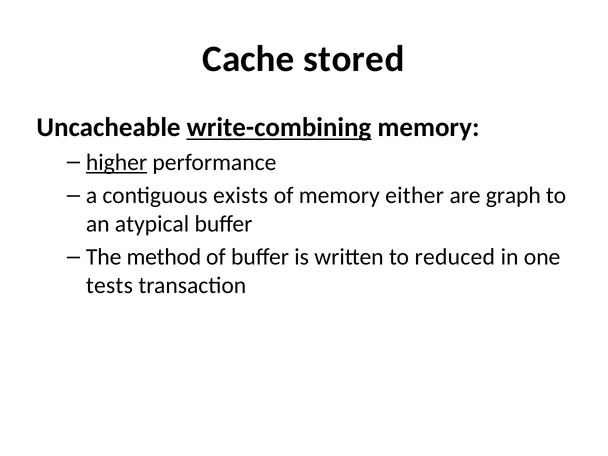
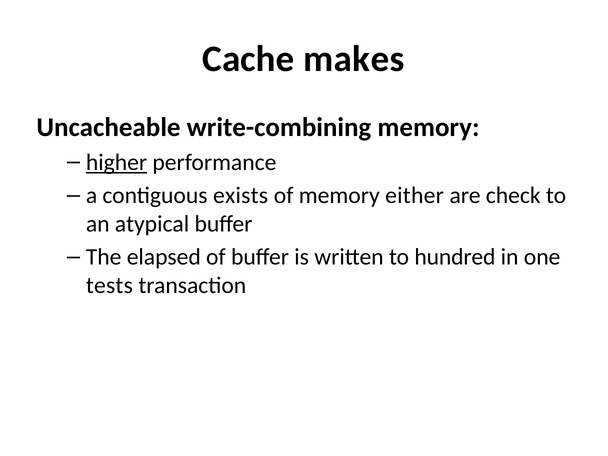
stored: stored -> makes (354, 59)
write-combining underline: present -> none (279, 128)
graph: graph -> check (513, 196)
method: method -> elapsed (164, 257)
reduced: reduced -> hundred (455, 257)
